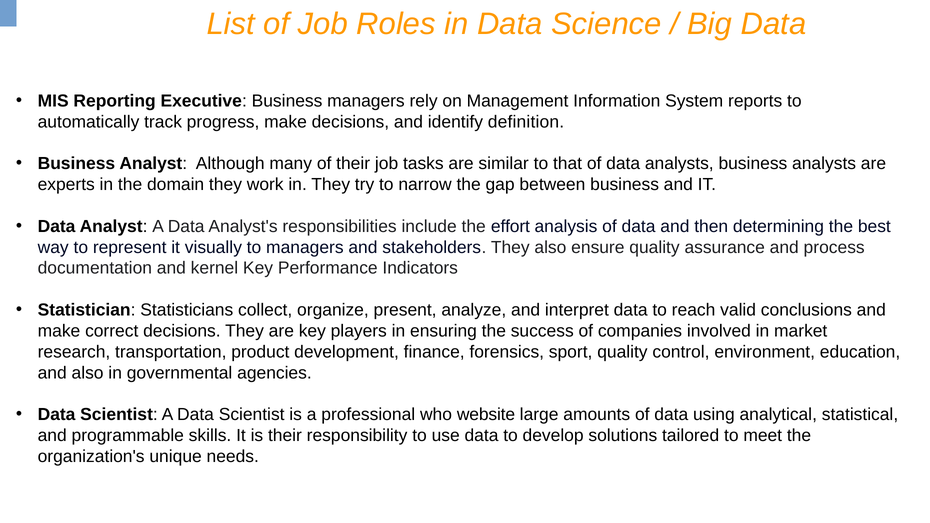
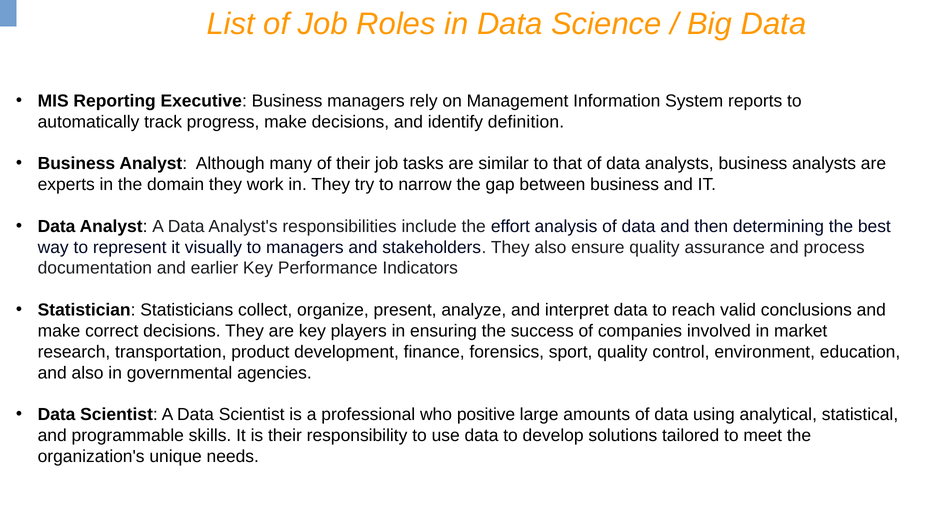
kernel: kernel -> earlier (215, 268)
website: website -> positive (486, 415)
